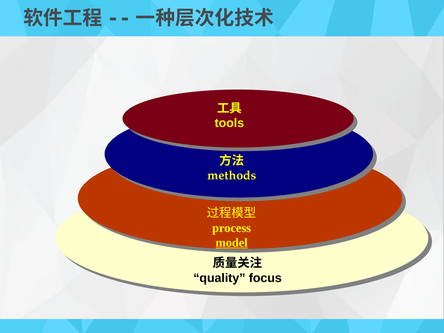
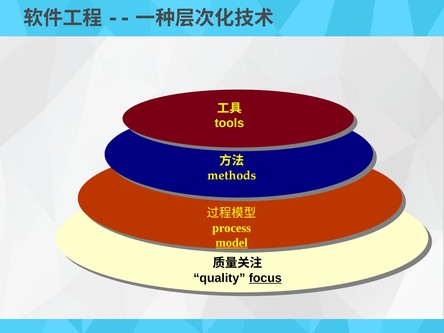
focus underline: none -> present (265, 278)
